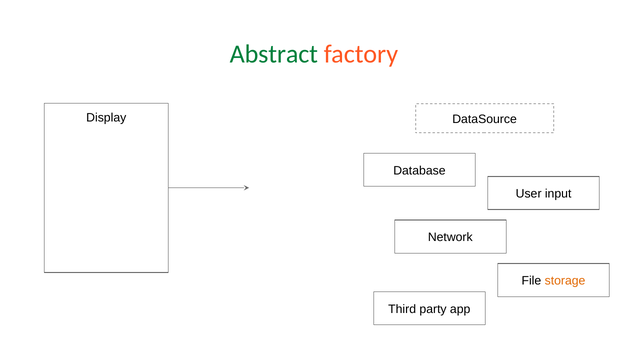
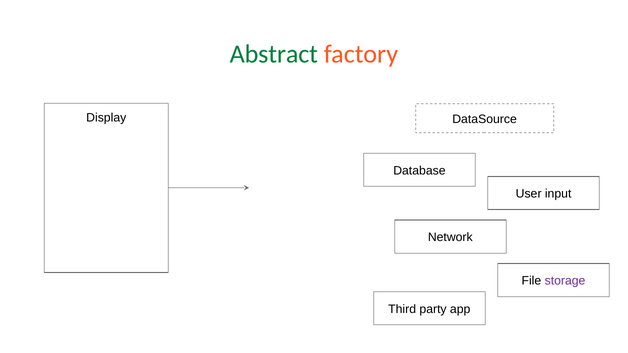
storage colour: orange -> purple (565, 281)
